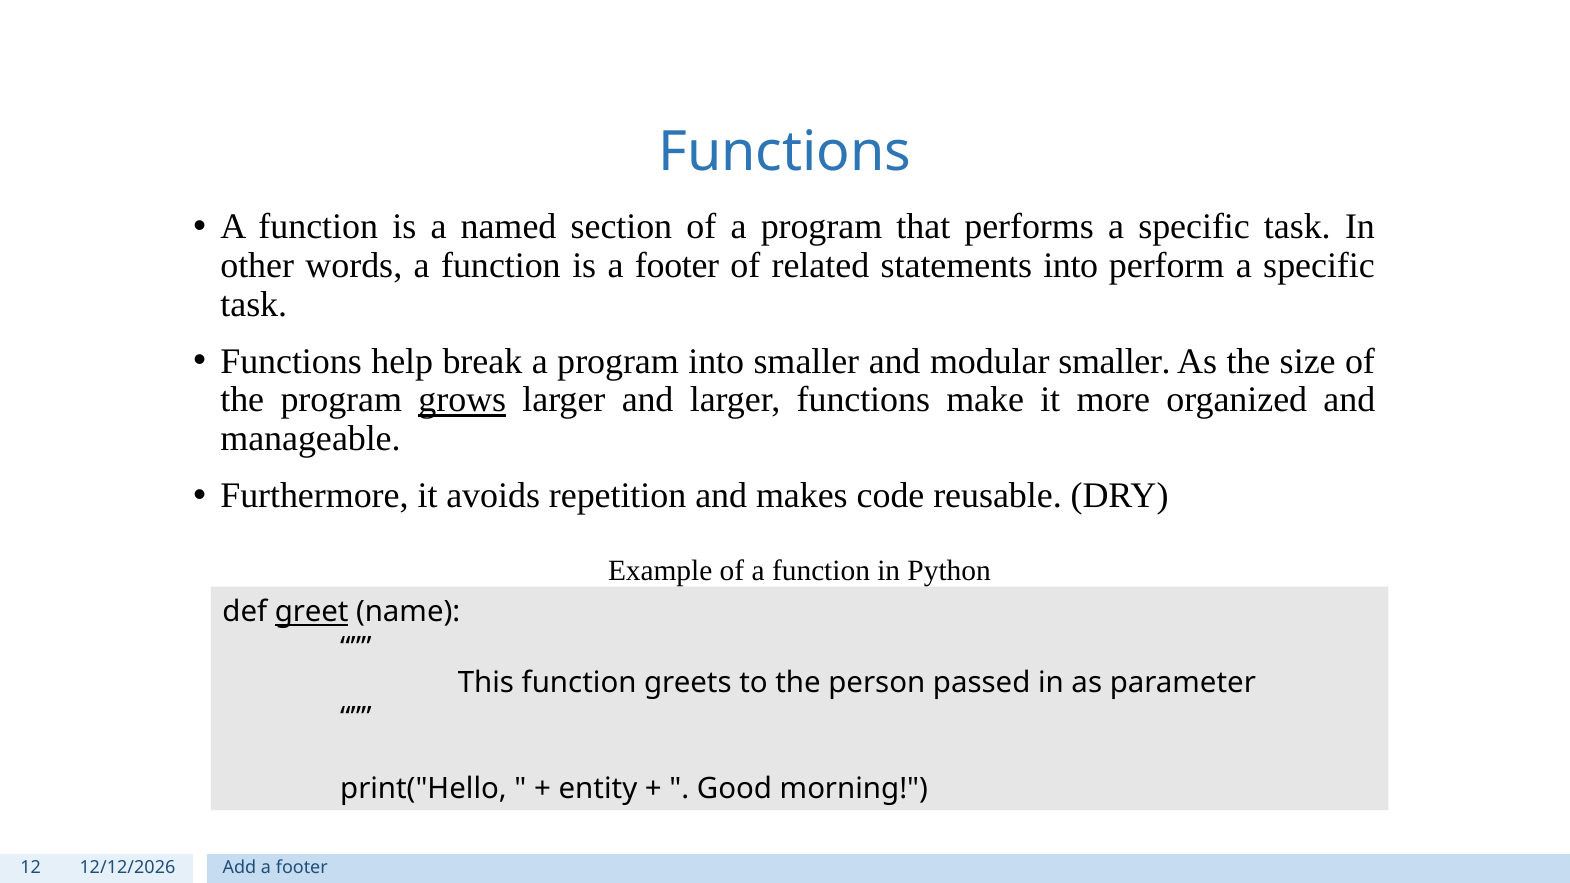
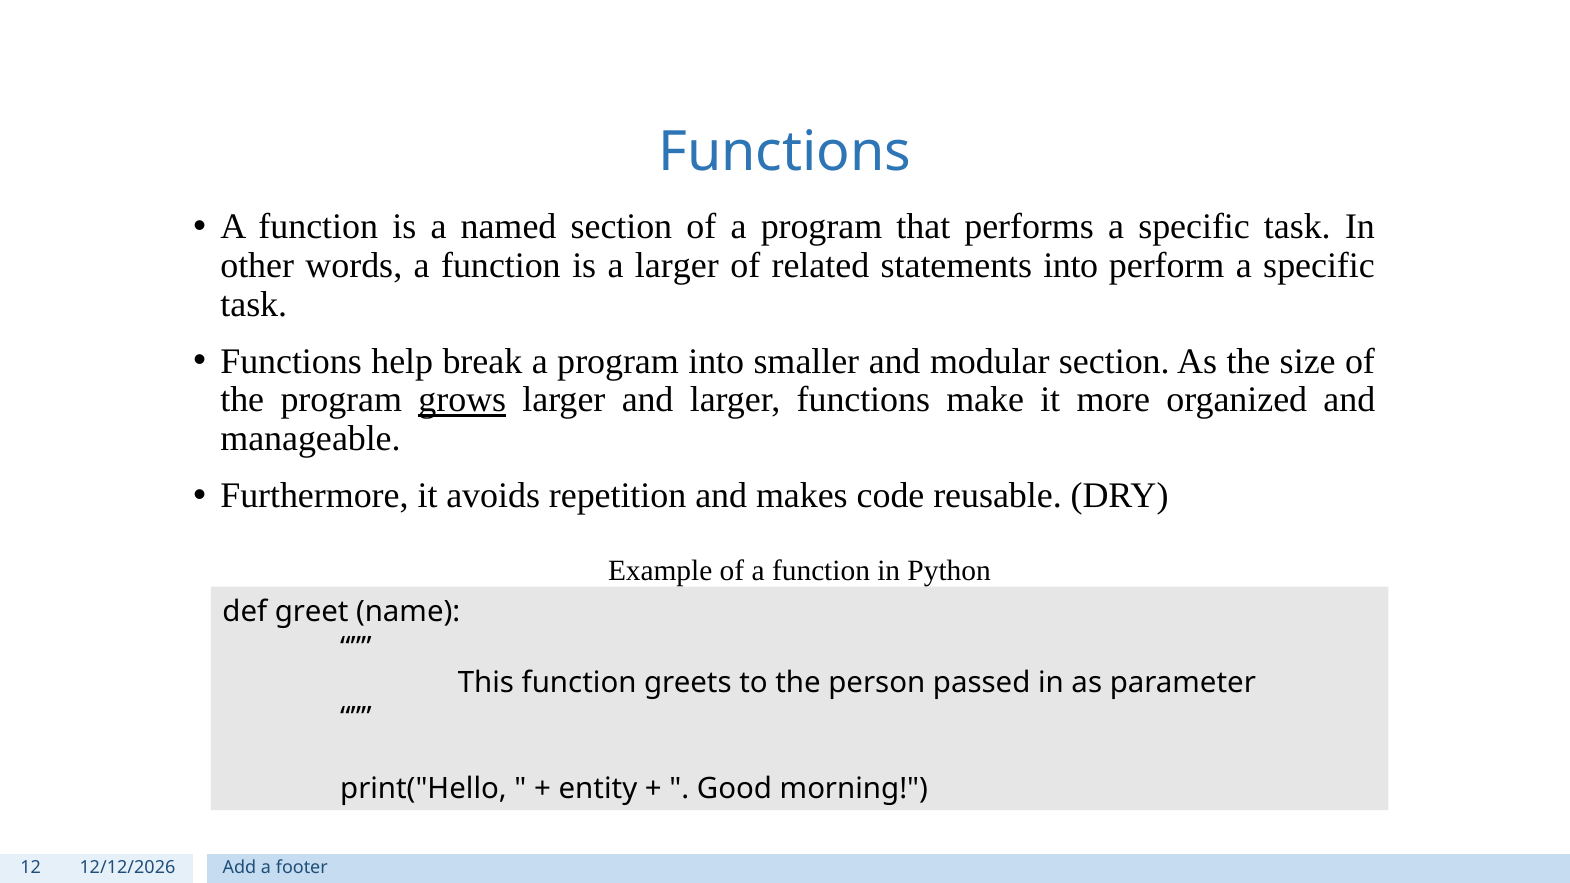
is a footer: footer -> larger (677, 266)
modular smaller: smaller -> section (1114, 361)
greet underline: present -> none (312, 612)
